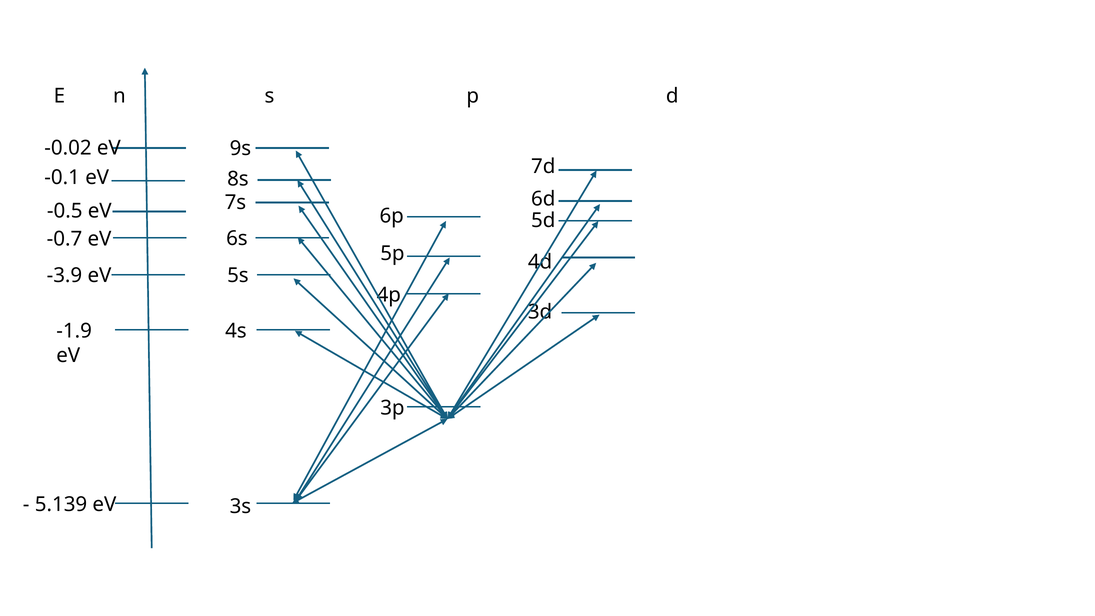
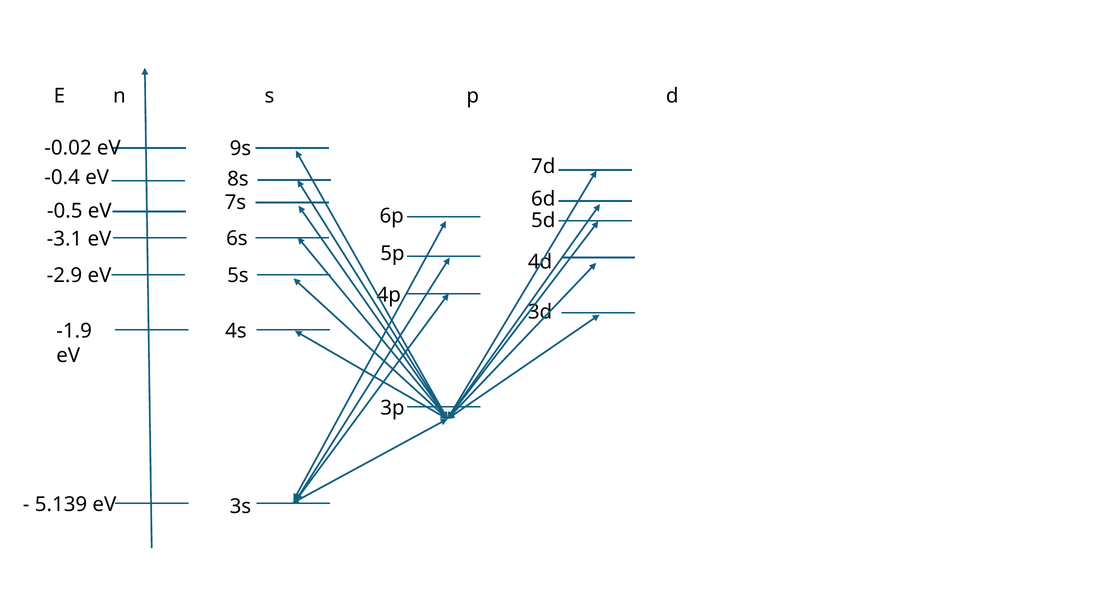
-0.1: -0.1 -> -0.4 (62, 177)
-0.7: -0.7 -> -3.1 (64, 239)
-3.9: -3.9 -> -2.9 (64, 275)
